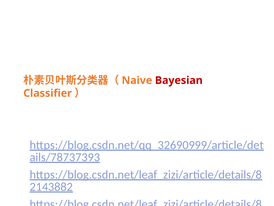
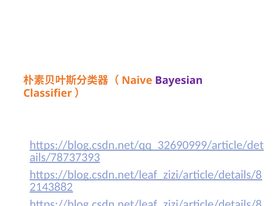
Bayesian colour: red -> purple (179, 80)
